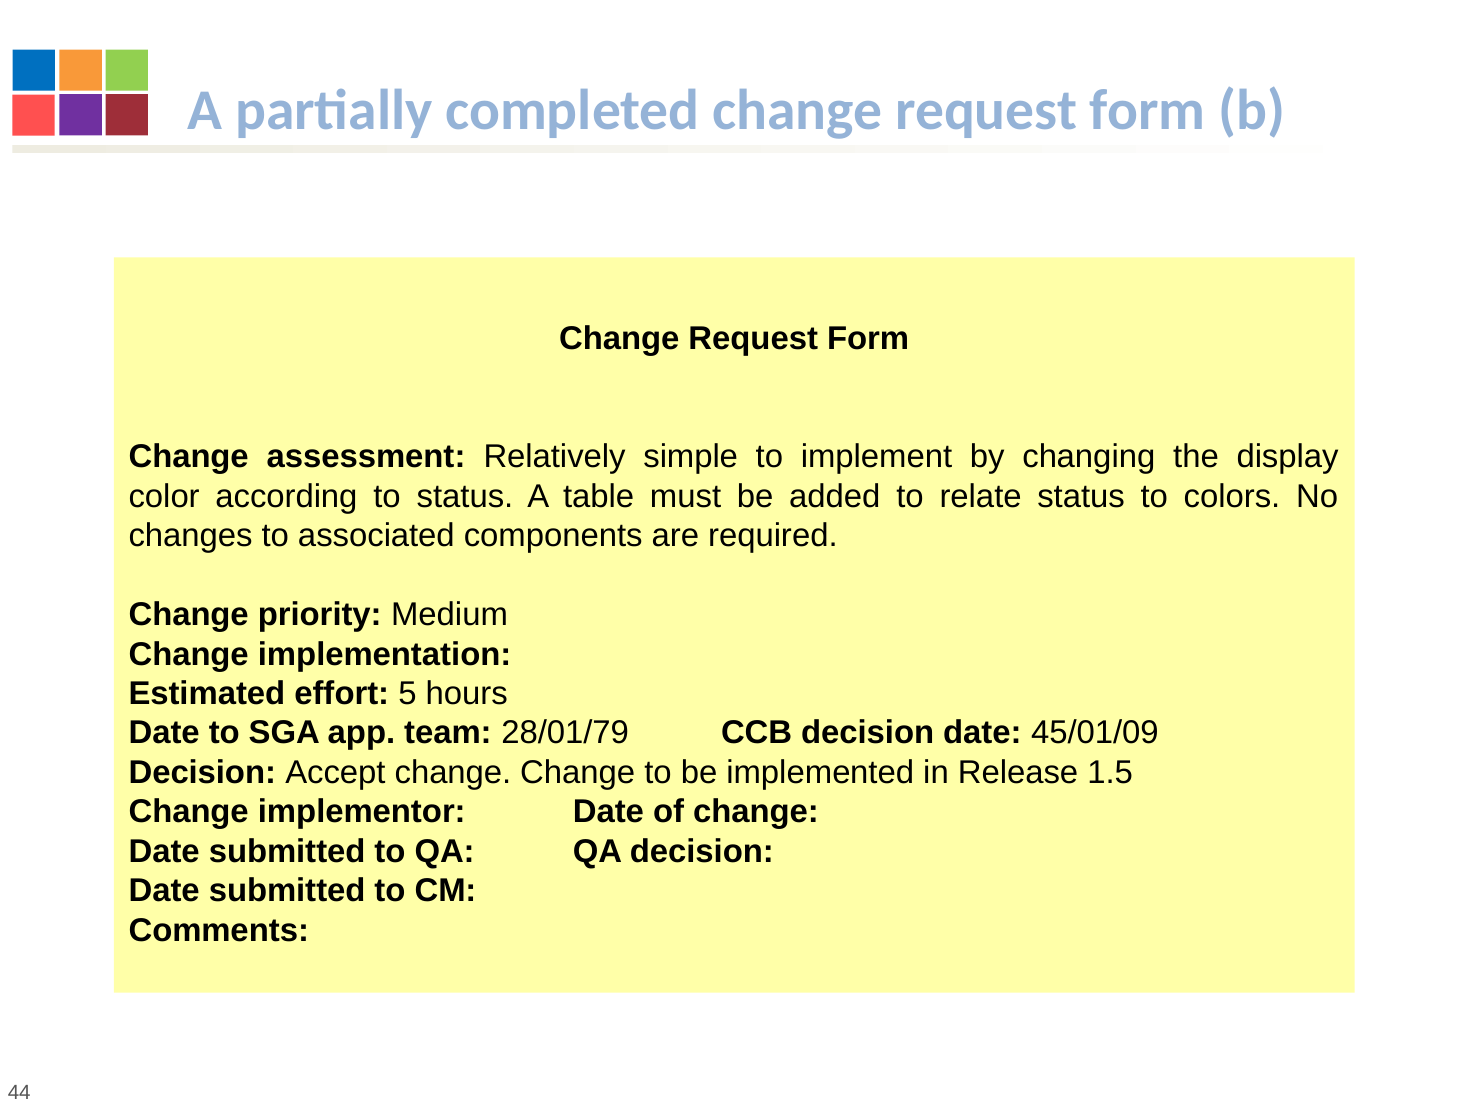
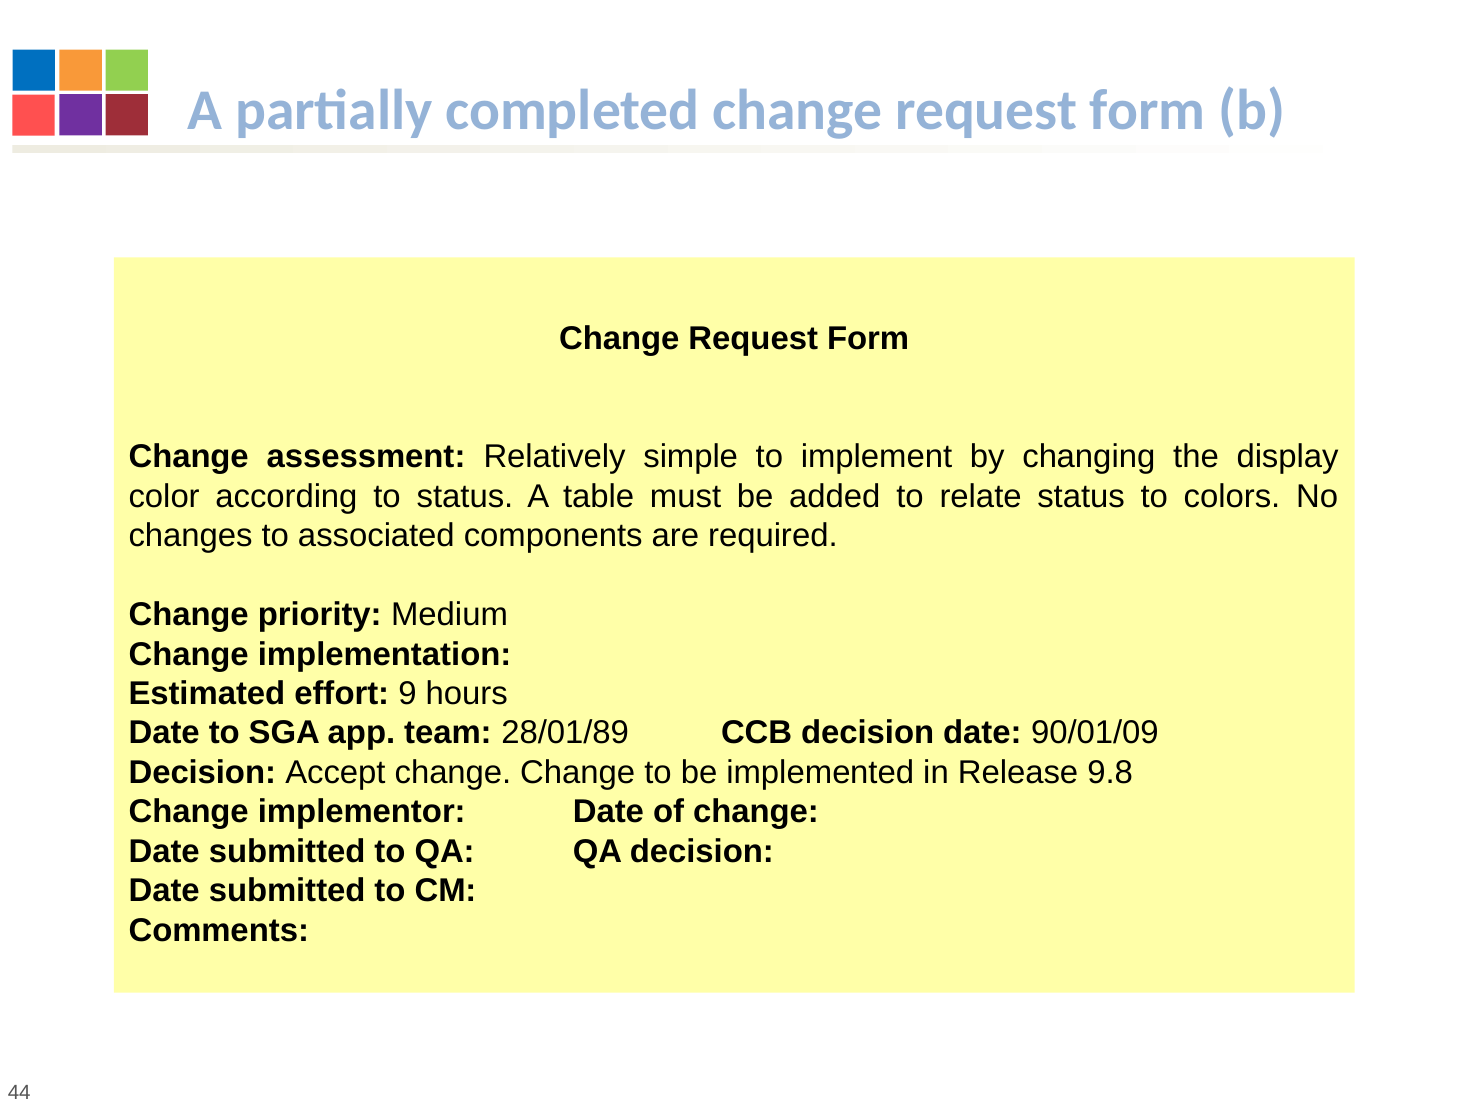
5: 5 -> 9 (408, 694)
28/01/79: 28/01/79 -> 28/01/89 (565, 734)
45/01/09: 45/01/09 -> 90/01/09 (1095, 734)
1.5: 1.5 -> 9.8 (1110, 773)
